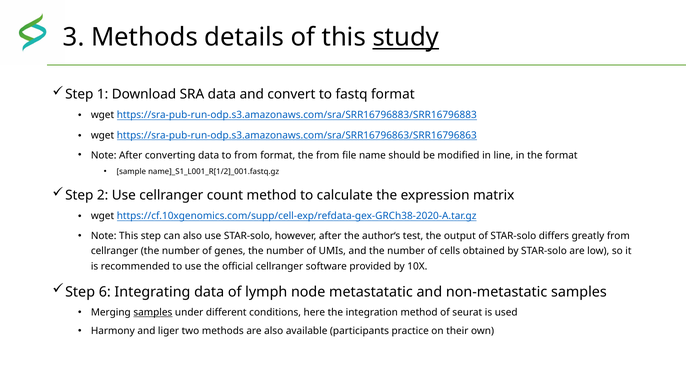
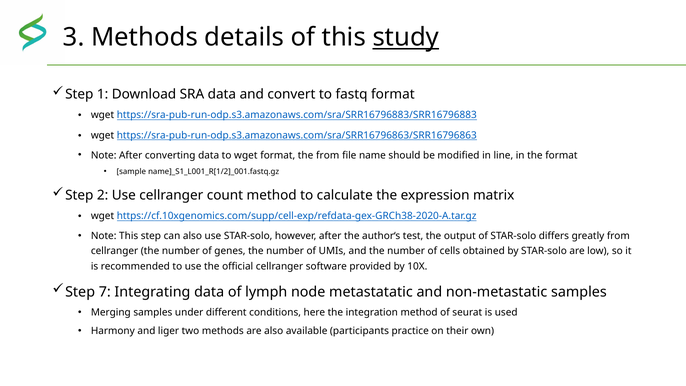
to from: from -> wget (246, 155)
6: 6 -> 7 (105, 292)
samples underline: present -> none (153, 313)
